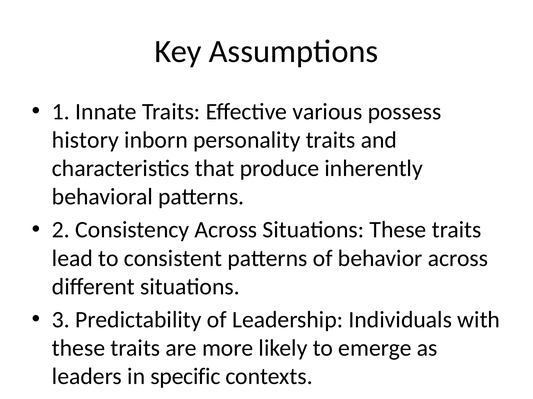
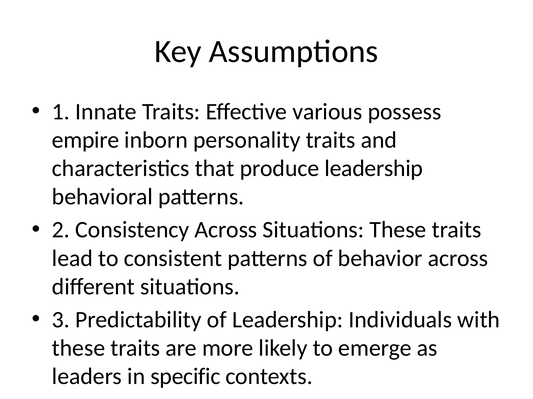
history: history -> empire (86, 140)
produce inherently: inherently -> leadership (374, 169)
